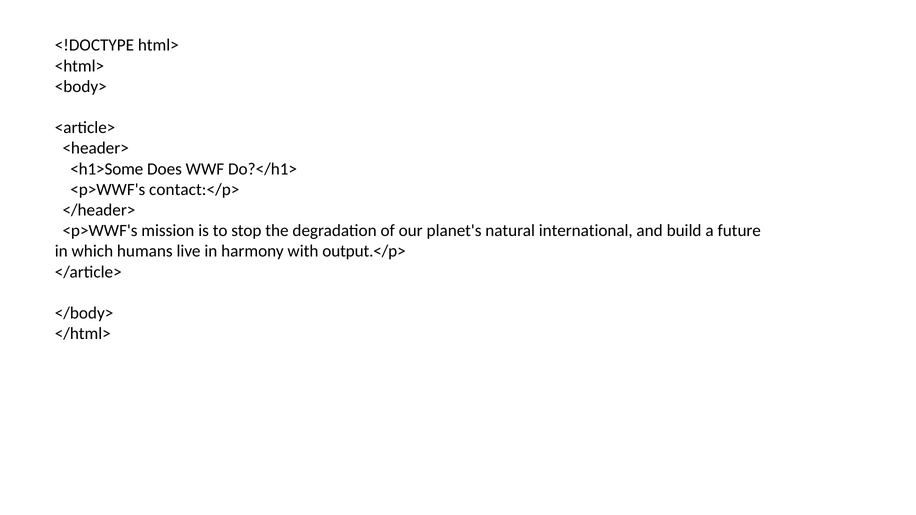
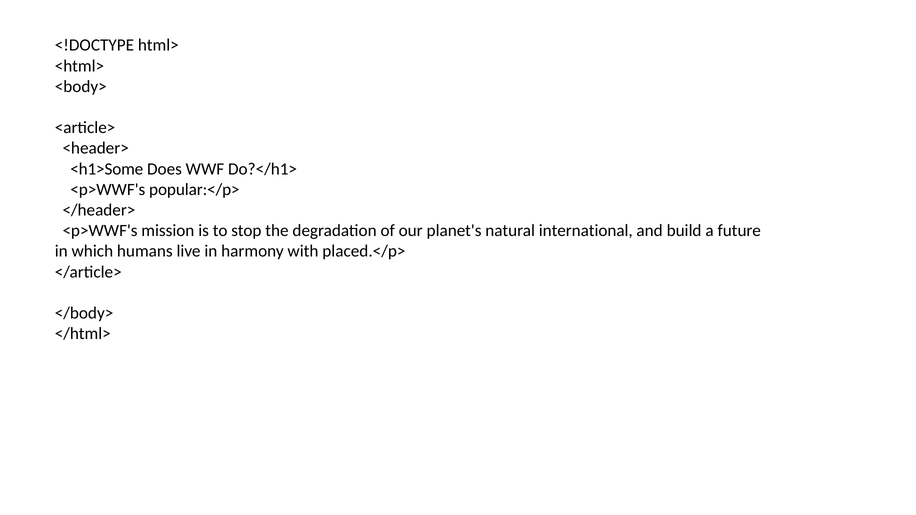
contact:</p>: contact:</p> -> popular:</p> (194, 190)
output.</p>: output.</p> -> placed.</p> (364, 251)
